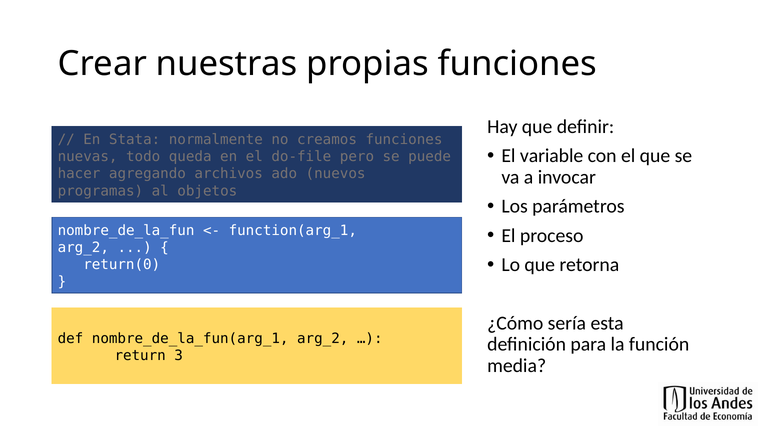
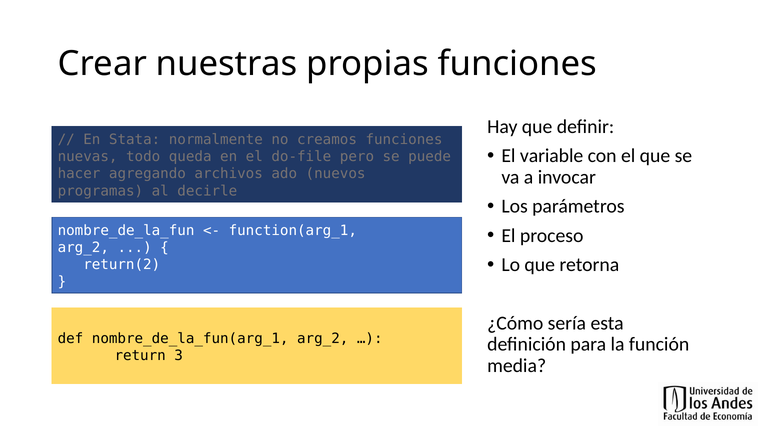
objetos: objetos -> decirle (207, 191)
return(0: return(0 -> return(2 (122, 265)
